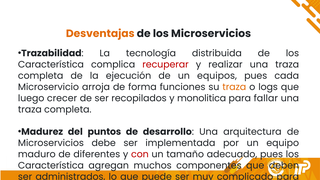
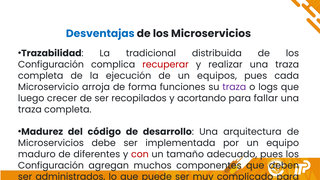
Desventajas colour: orange -> blue (100, 33)
tecnología: tecnología -> tradicional (151, 53)
Característica: Característica -> Configuración (51, 65)
traza colour: orange -> purple (234, 87)
monolitica: monolitica -> acortando (202, 98)
puntos: puntos -> código (104, 132)
Característica: Característica -> Configuración (51, 165)
